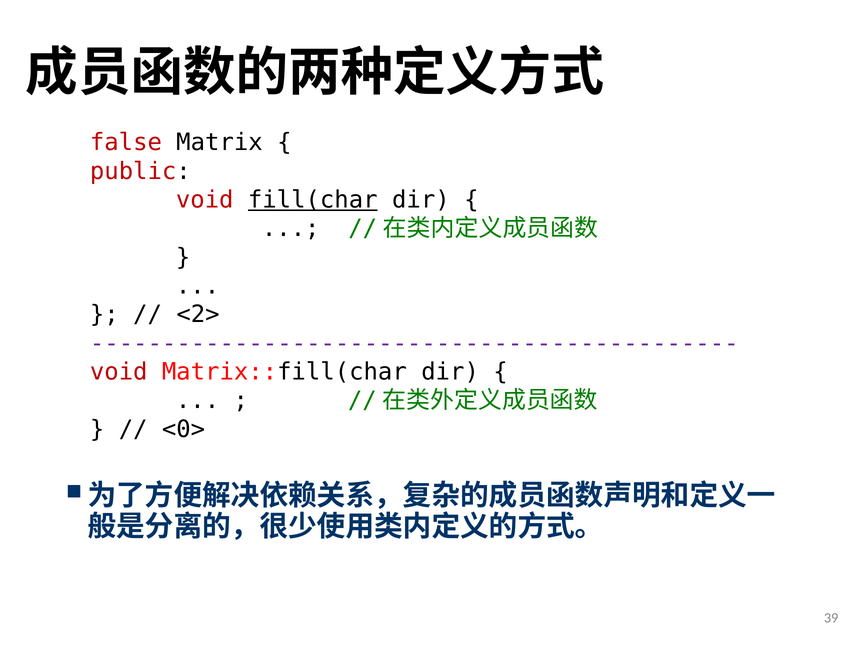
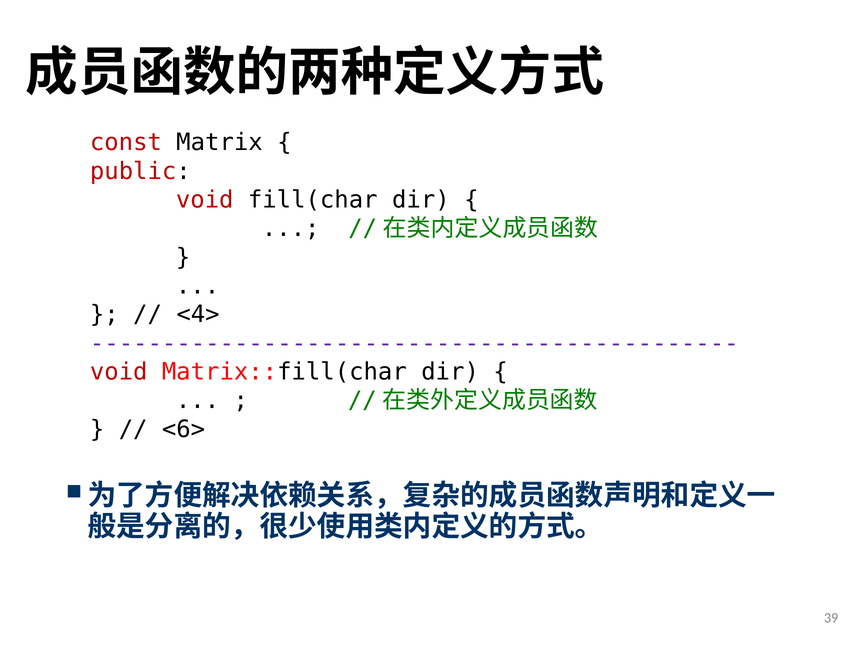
false: false -> const (126, 142)
fill(char underline: present -> none (313, 200)
<2>: <2> -> <4> (198, 315)
<0>: <0> -> <6> (184, 429)
